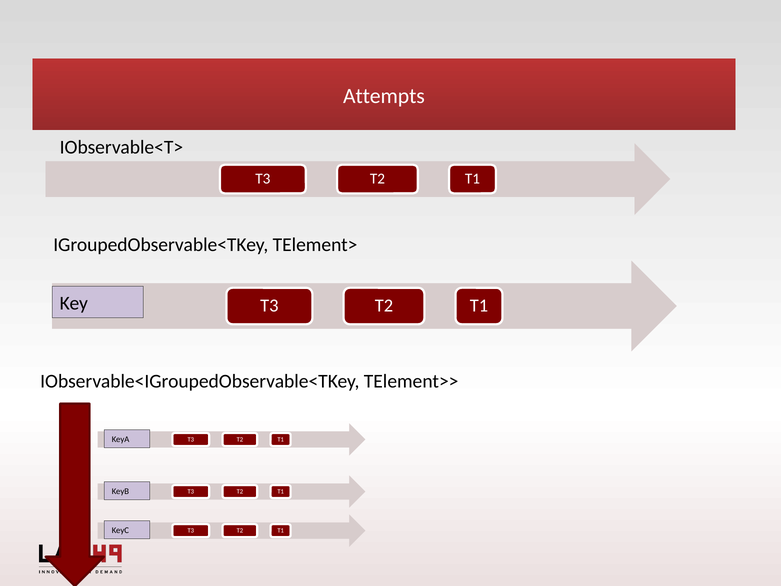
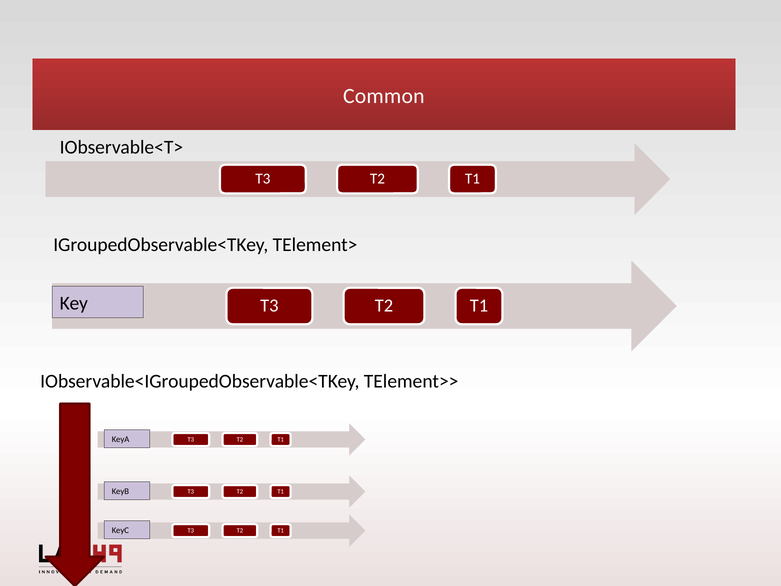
Attempts: Attempts -> Common (384, 96)
